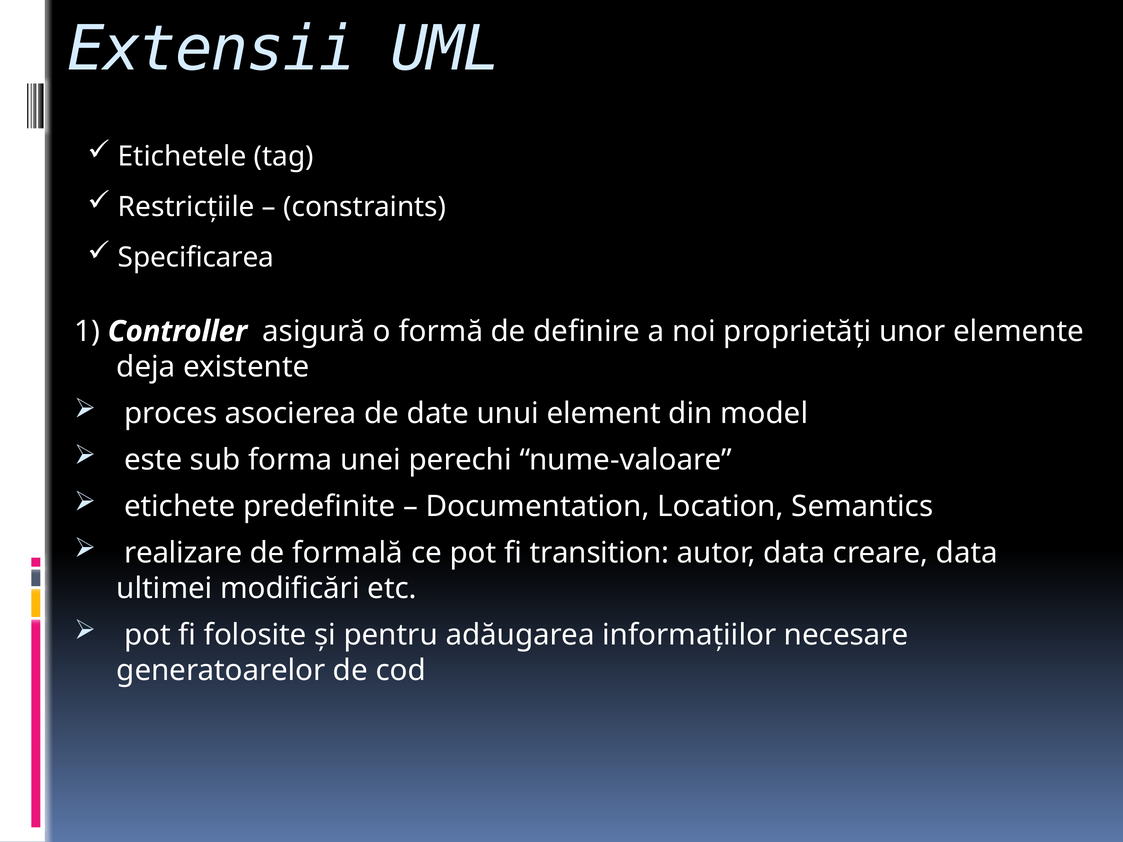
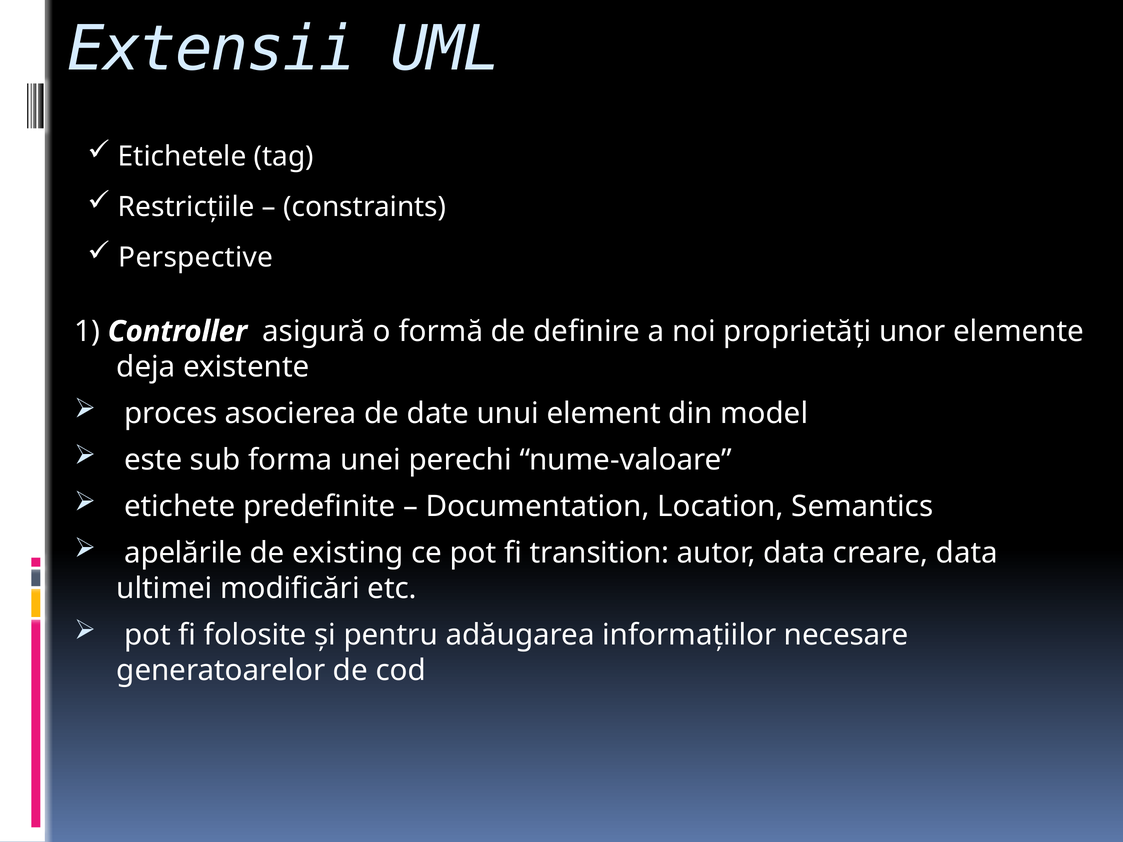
Specificarea: Specificarea -> Perspective (196, 257)
realizare: realizare -> apelările (183, 553)
formală: formală -> existing (348, 553)
